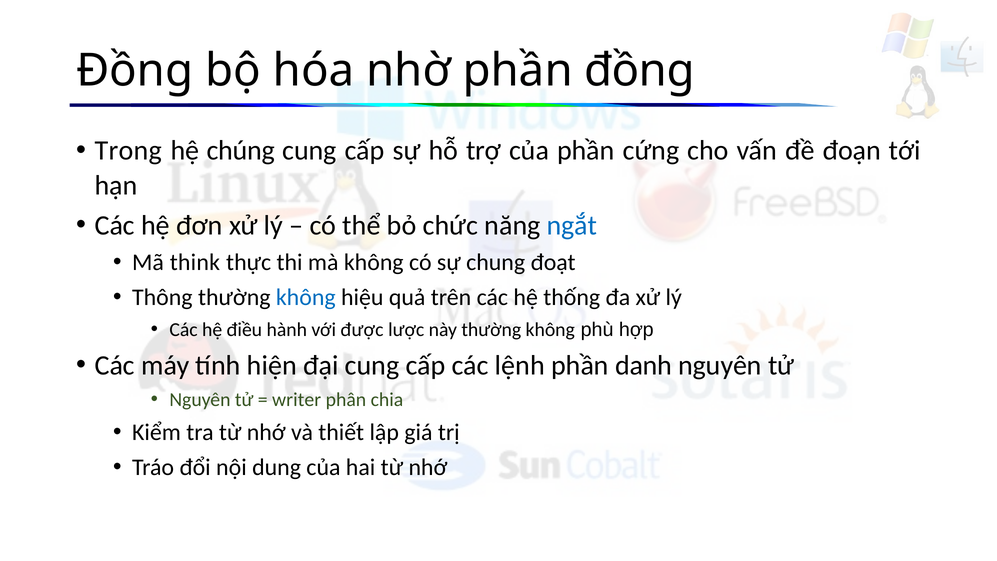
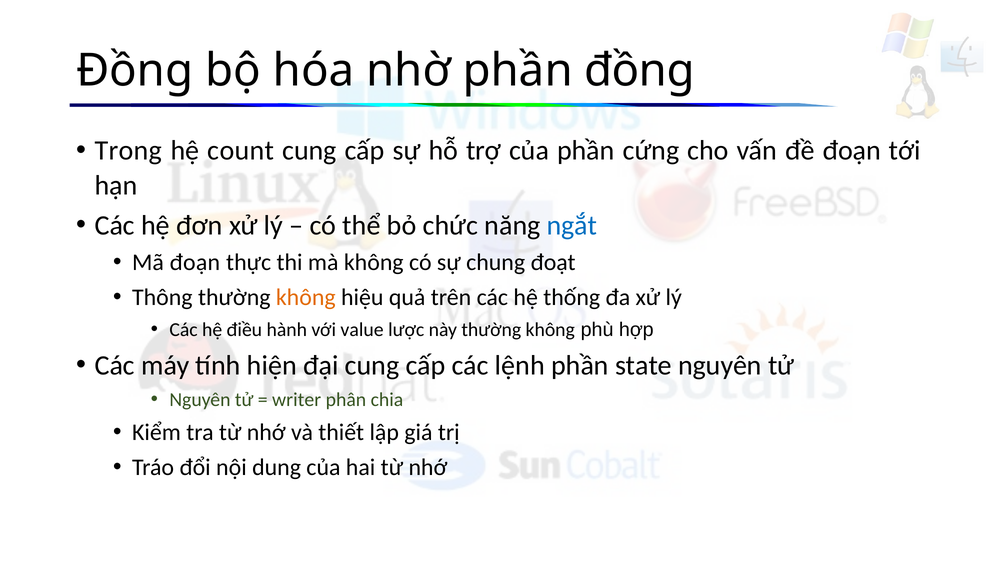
chúng: chúng -> count (241, 151)
Mã think: think -> đoạn (195, 263)
không colour: blue -> orange (306, 297)
được: được -> value (362, 330)
danh: danh -> state (643, 365)
